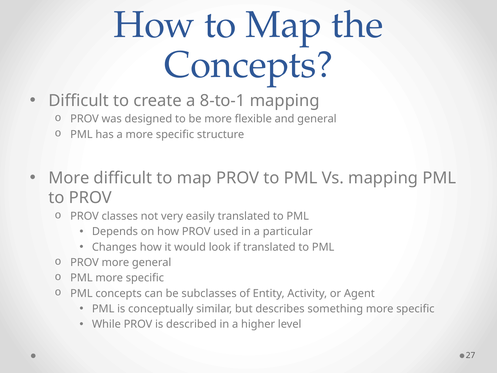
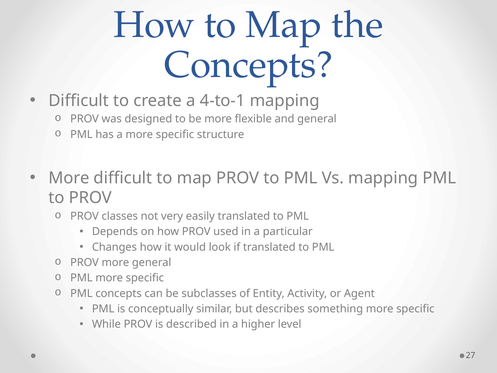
8-to-1: 8-to-1 -> 4-to-1 (223, 101)
